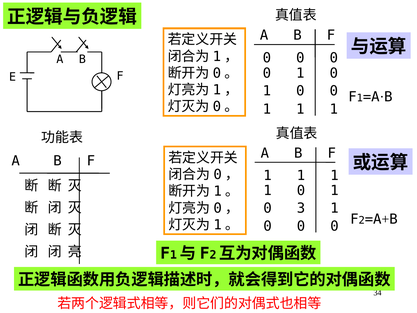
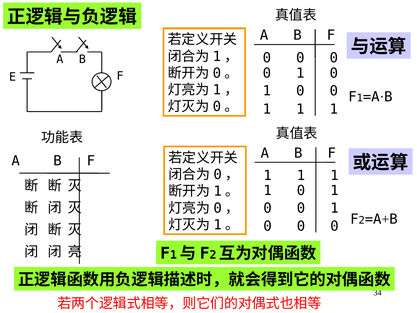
3: 3 -> 0 (301, 208)
